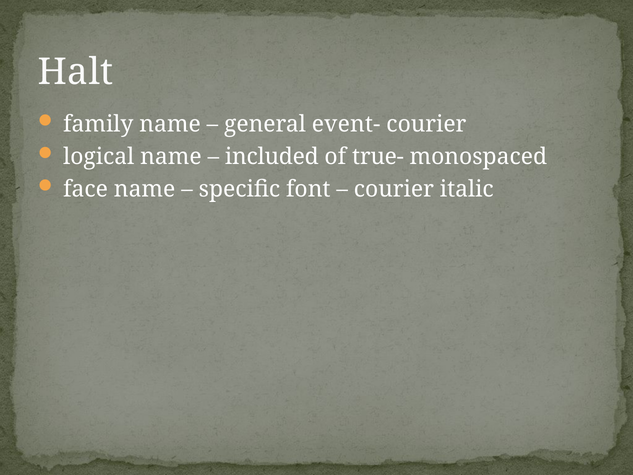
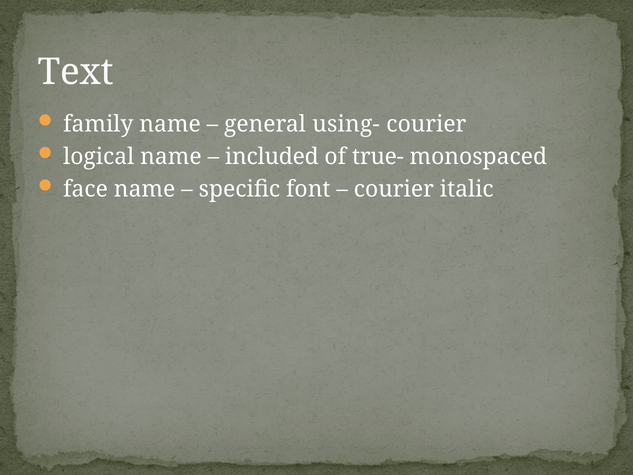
Halt: Halt -> Text (76, 72)
event-: event- -> using- (346, 124)
